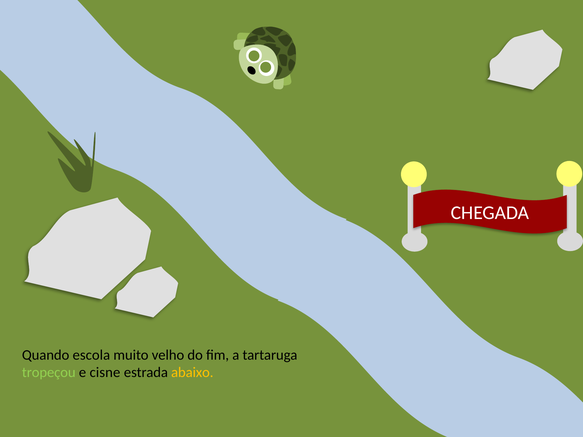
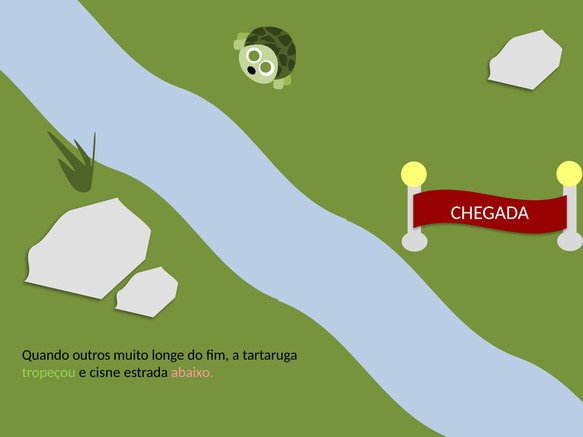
escola: escola -> outros (91, 355)
velho: velho -> longe (168, 355)
abaixo colour: yellow -> pink (192, 373)
